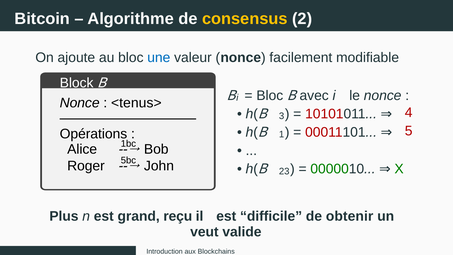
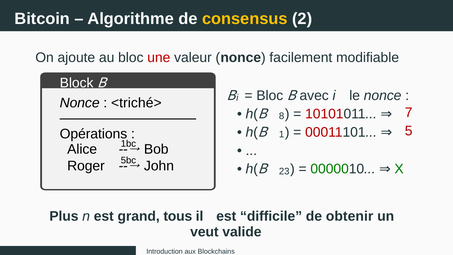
une colour: blue -> red (159, 57)
<tenus>: <tenus> -> <triché> (136, 103)
3: 3 -> 8 (282, 116)
4: 4 -> 7 (409, 112)
reçu: reçu -> tous (178, 216)
